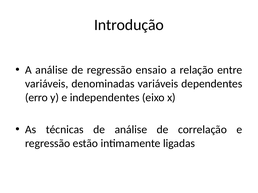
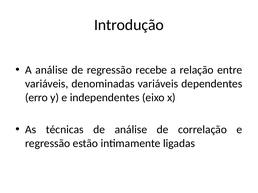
ensaio: ensaio -> recebe (151, 70)
